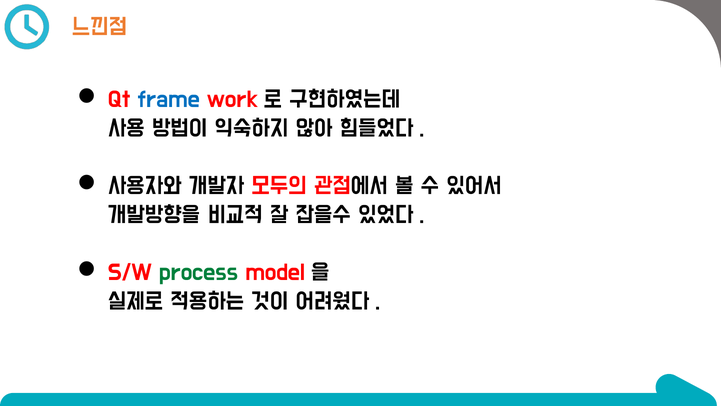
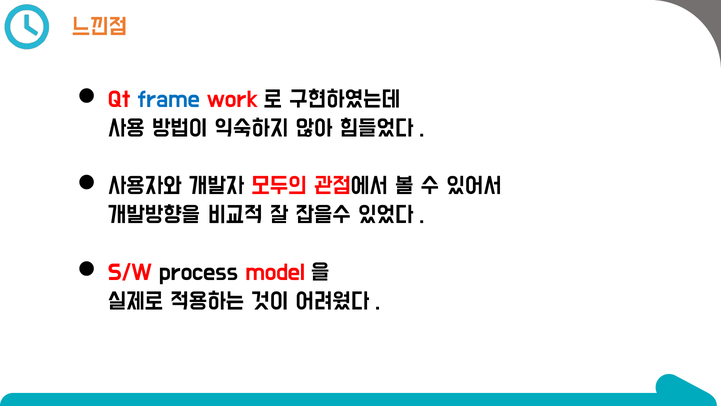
process colour: green -> black (199, 272)
